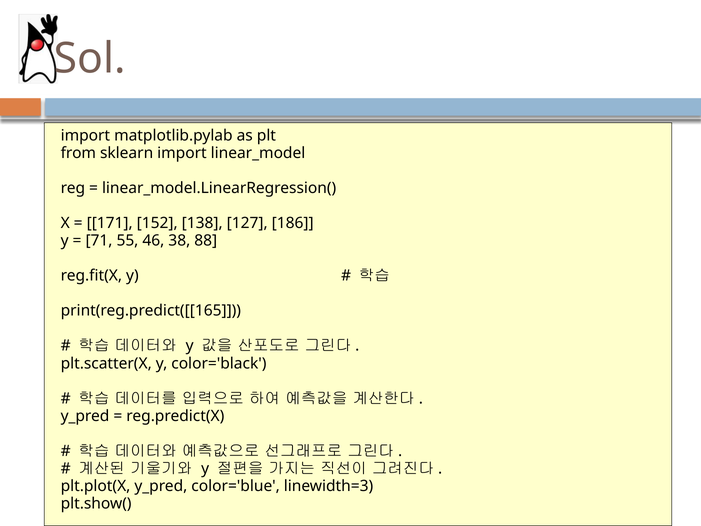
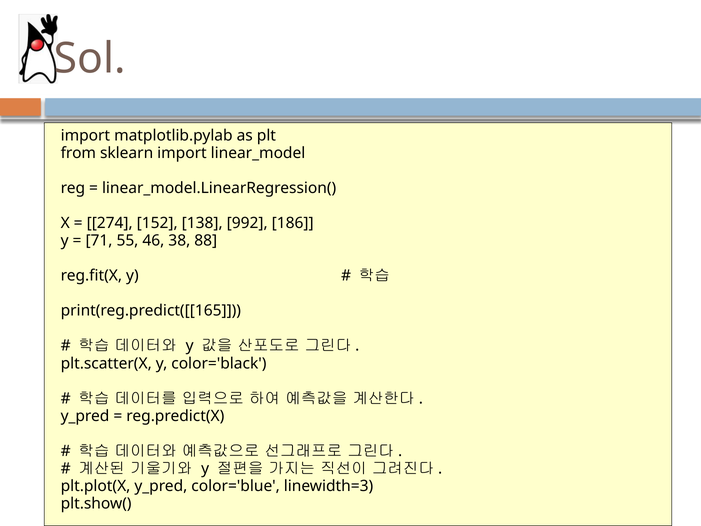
171: 171 -> 274 (110, 223)
127: 127 -> 992 (247, 223)
